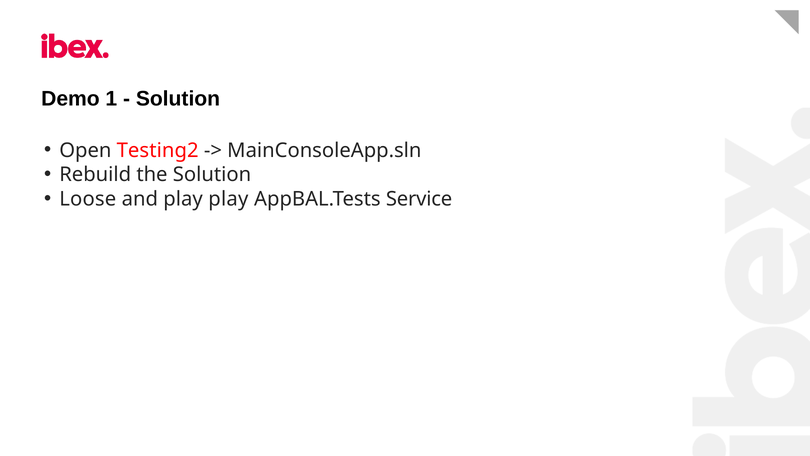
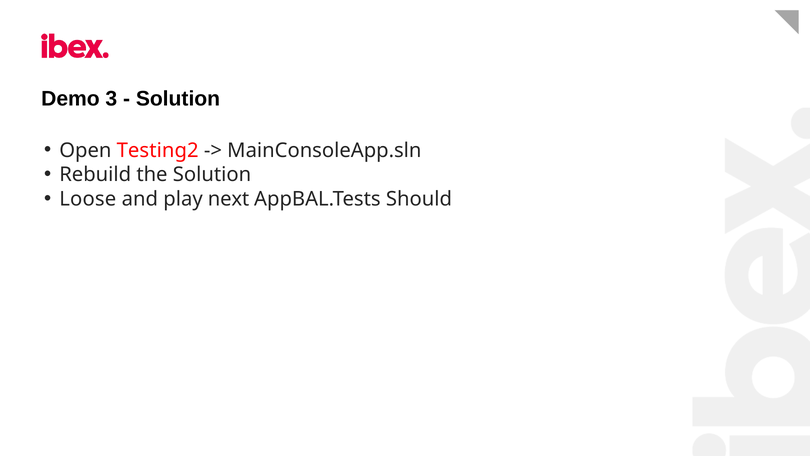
1: 1 -> 3 (111, 99)
play play: play -> next (229, 199)
Service: Service -> Should (419, 199)
